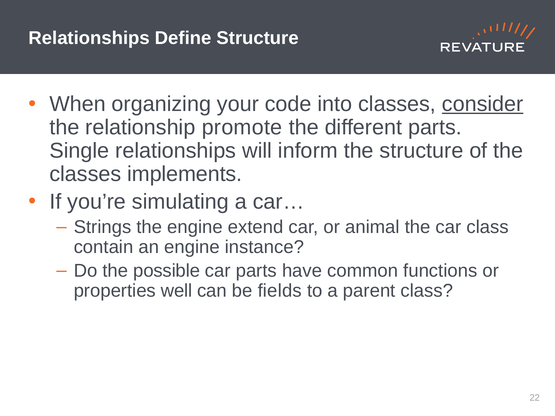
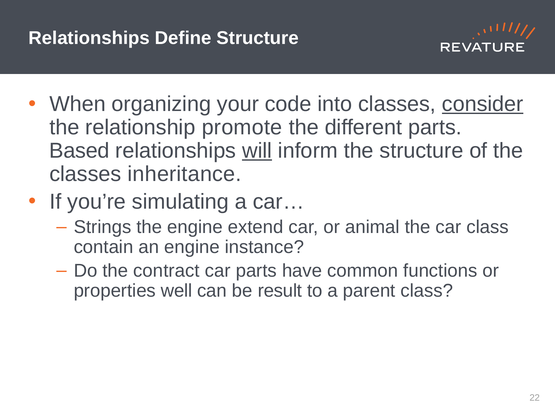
Single: Single -> Based (79, 151)
will underline: none -> present (257, 151)
implements: implements -> inheritance (185, 174)
possible: possible -> contract (166, 271)
fields: fields -> result (280, 291)
